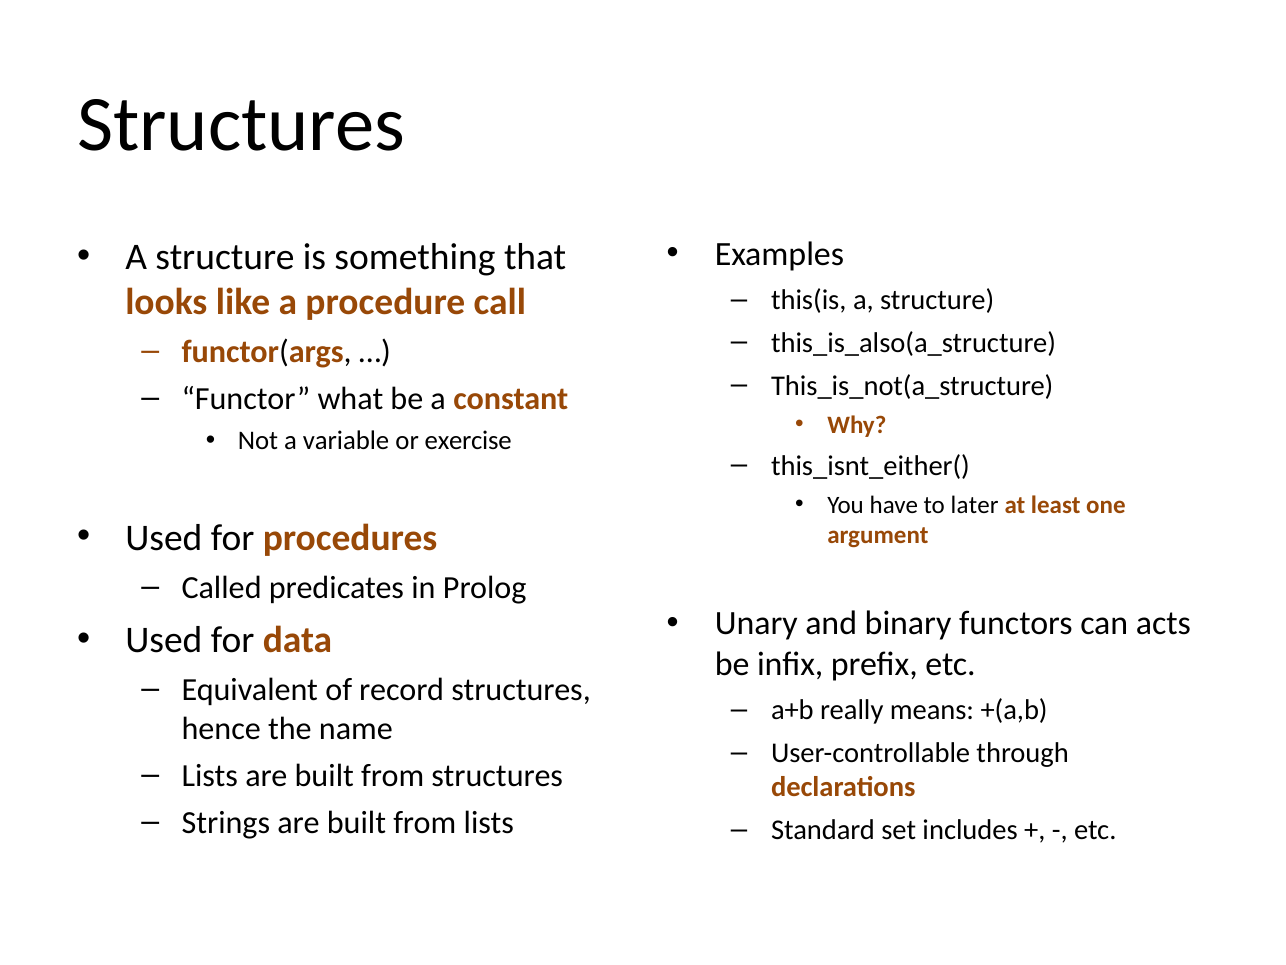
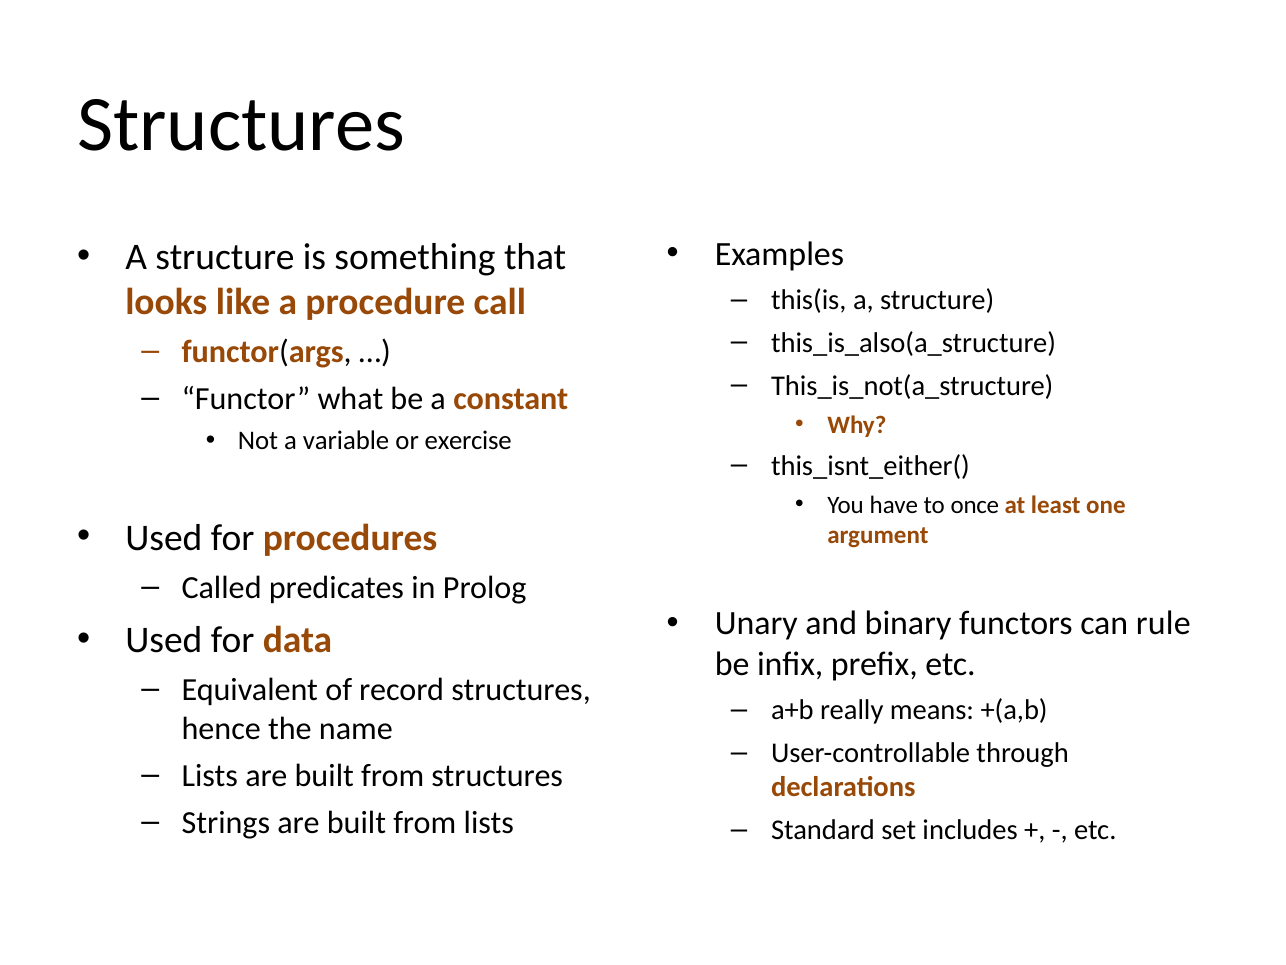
later: later -> once (975, 505)
acts: acts -> rule (1163, 623)
